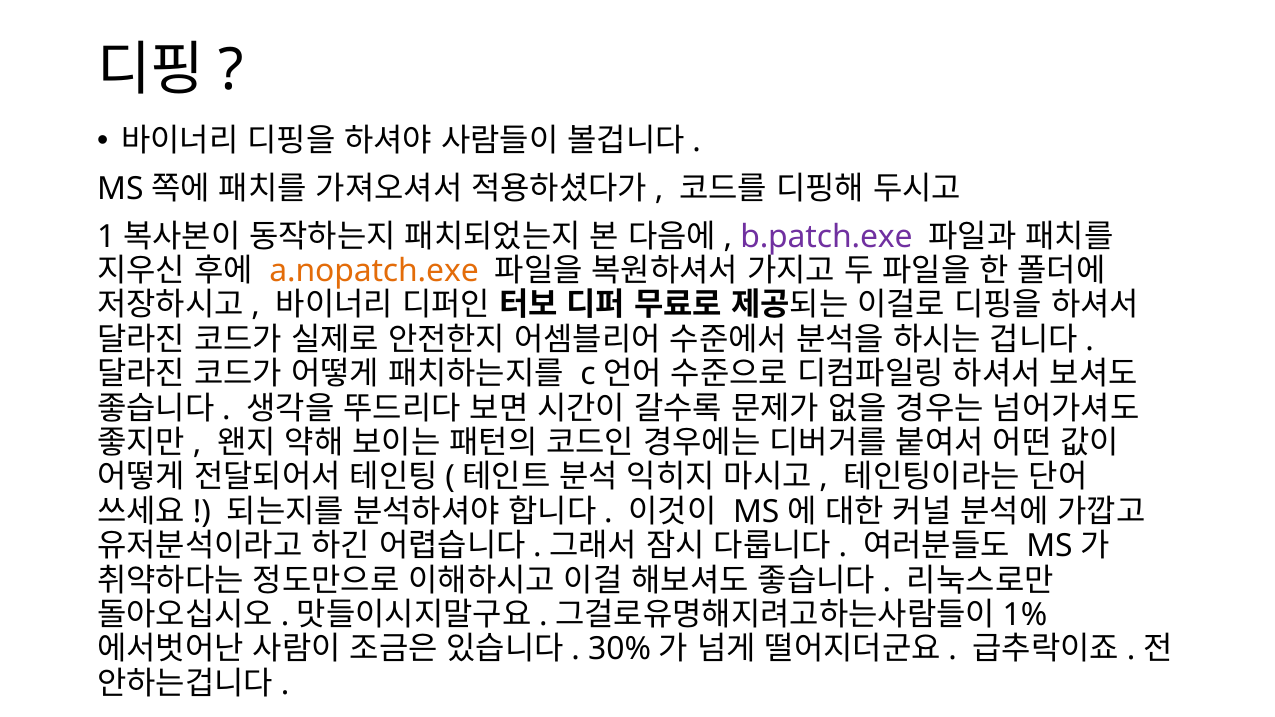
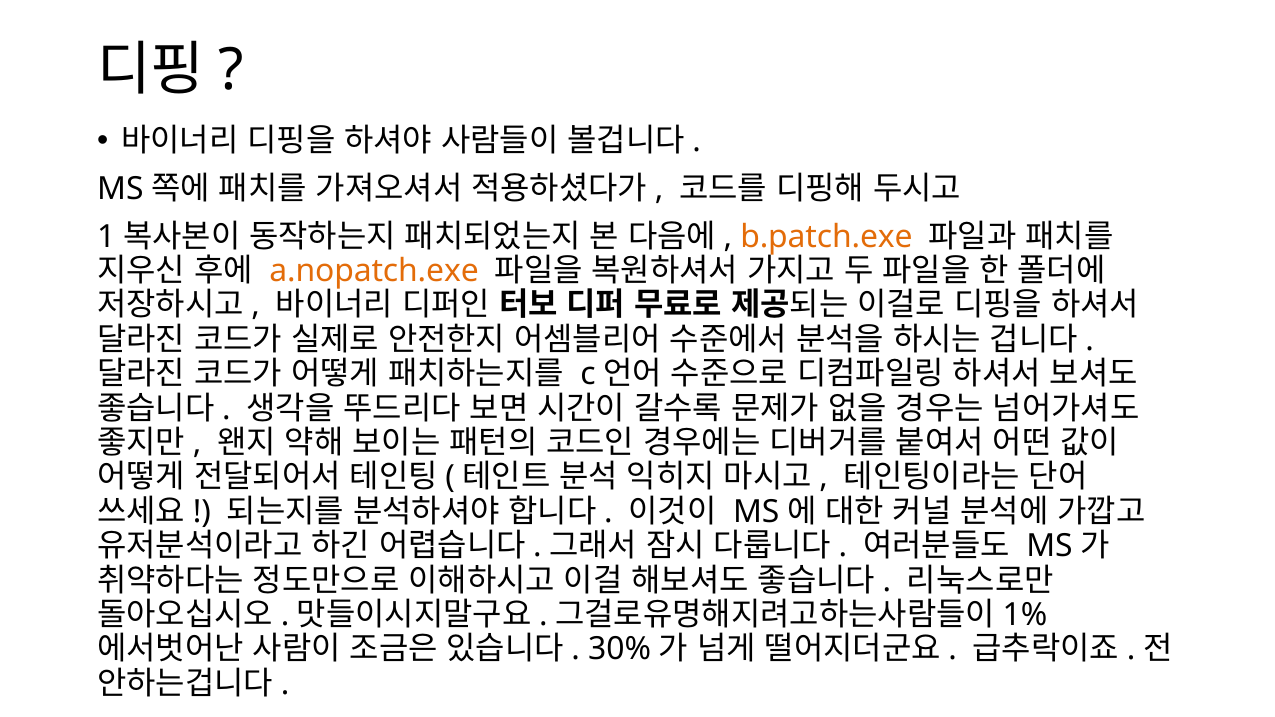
b.patch.exe colour: purple -> orange (826, 237)
